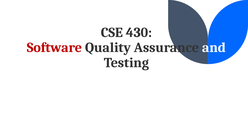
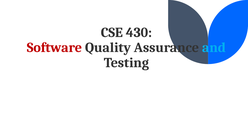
and colour: white -> light blue (214, 48)
